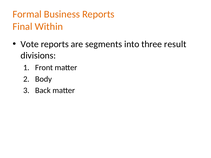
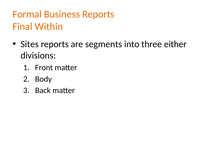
Vote: Vote -> Sites (30, 44)
result: result -> either (175, 44)
